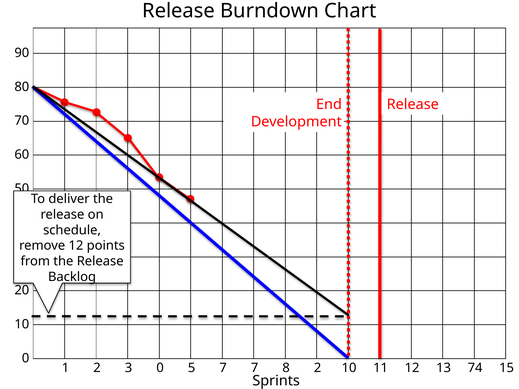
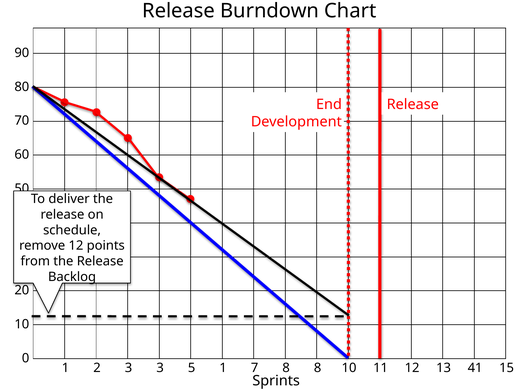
3 0: 0 -> 3 (160, 368)
5 7: 7 -> 1 (223, 368)
8 2: 2 -> 8 (318, 368)
74: 74 -> 41 (475, 368)
